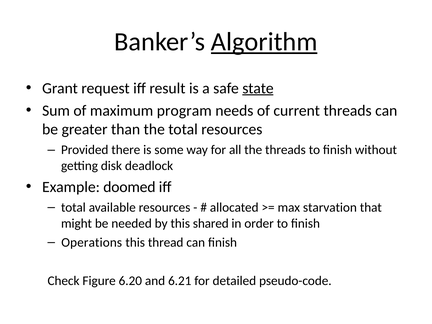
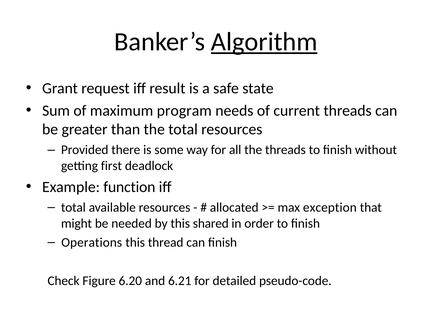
state underline: present -> none (258, 88)
disk: disk -> first (111, 166)
doomed: doomed -> function (129, 187)
starvation: starvation -> exception (330, 208)
